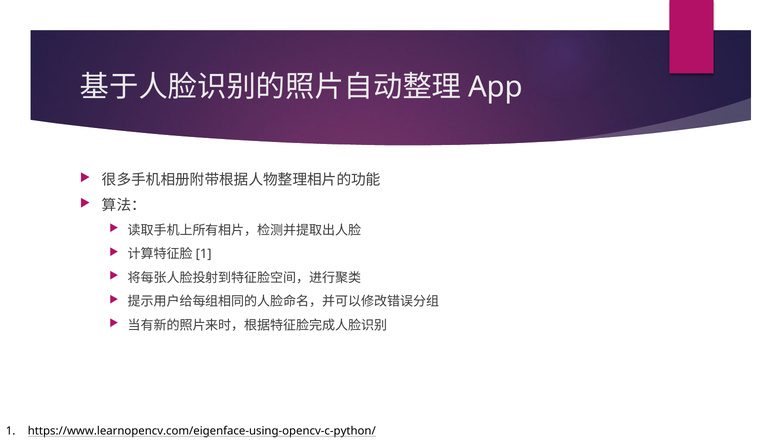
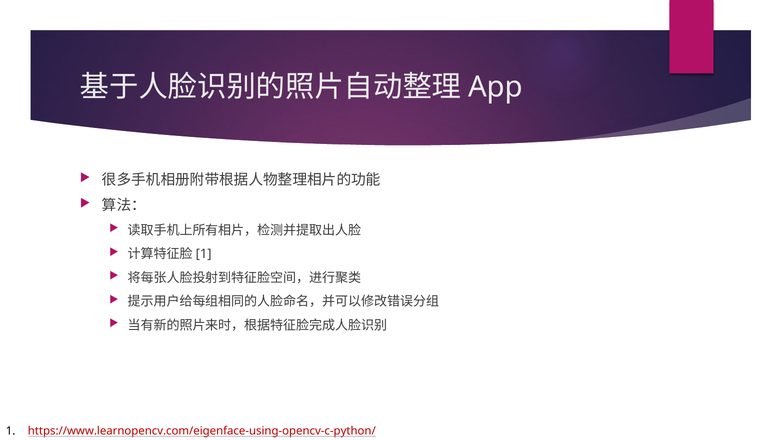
https://www.learnopencv.com/eigenface-using-opencv-c-python/ colour: black -> red (202, 431)
